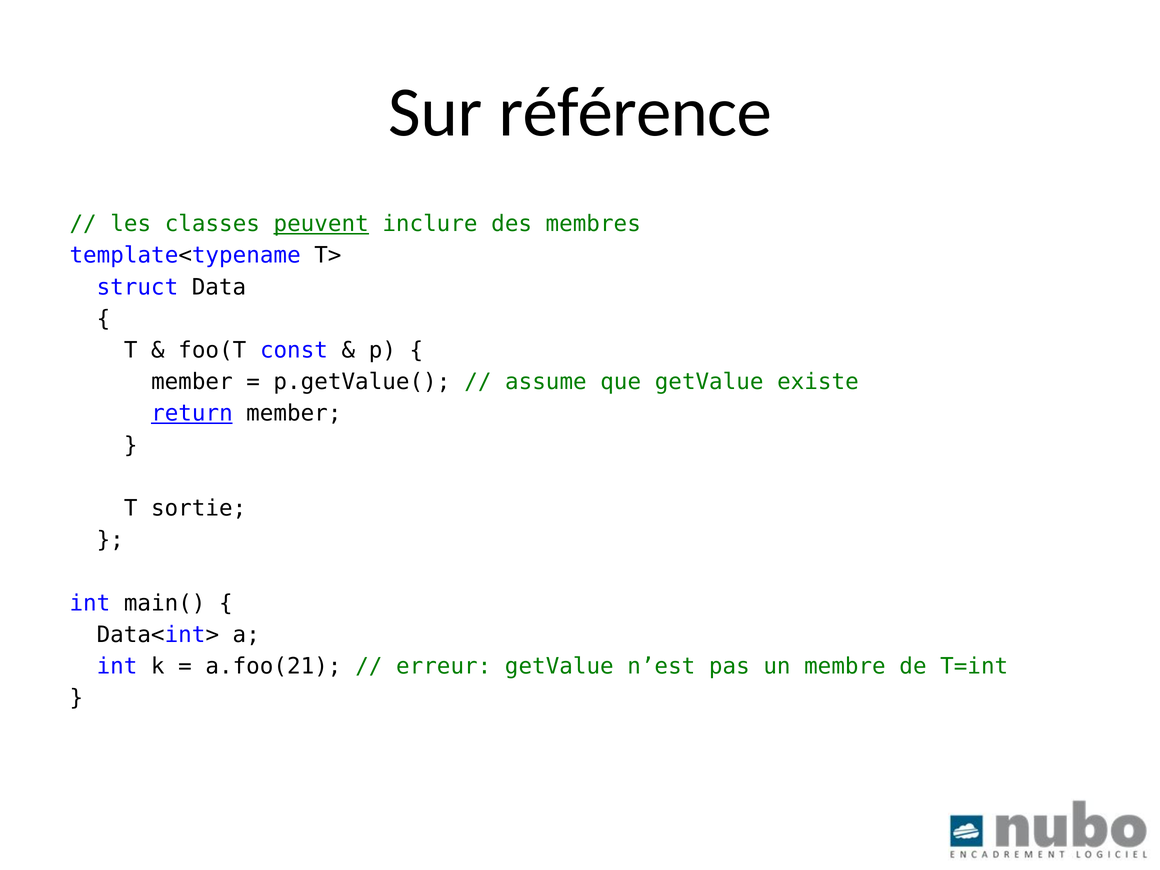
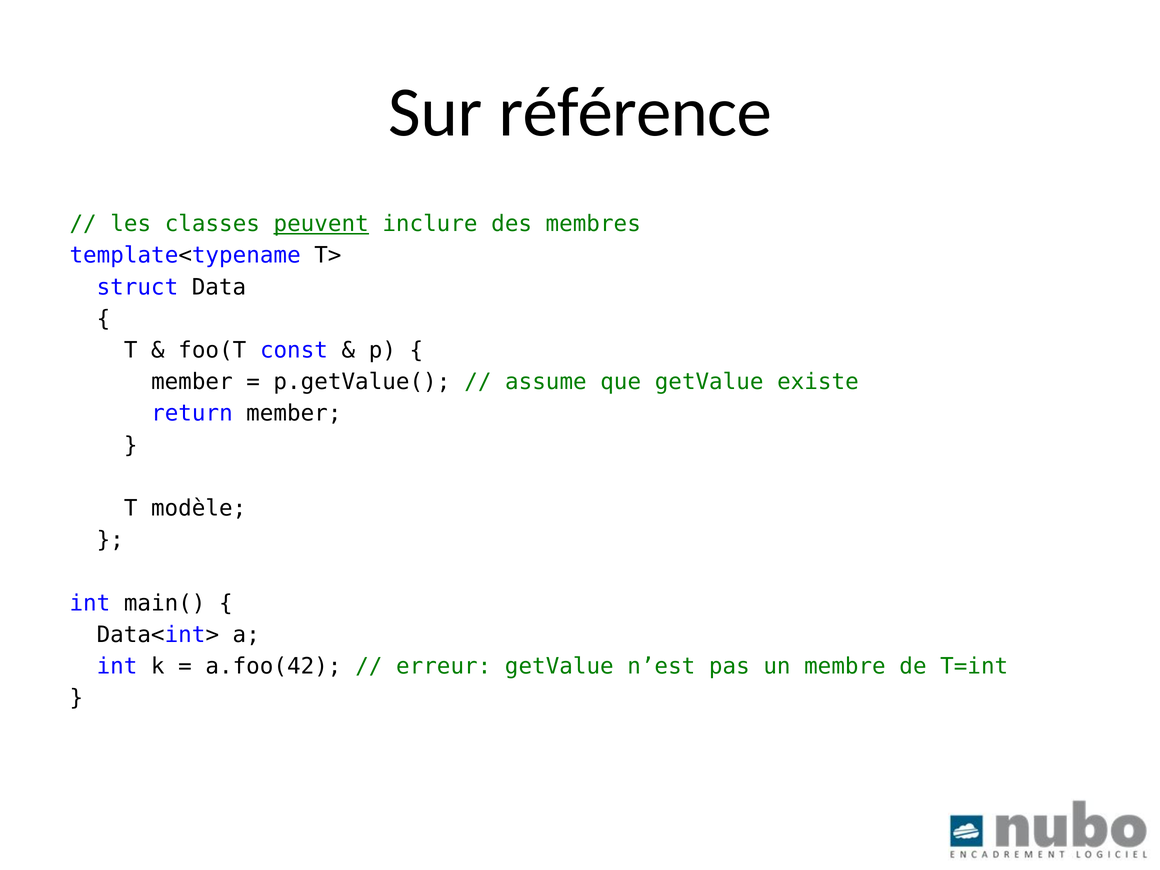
return underline: present -> none (192, 414)
sortie: sortie -> modèle (199, 508)
a.foo(21: a.foo(21 -> a.foo(42 (273, 666)
